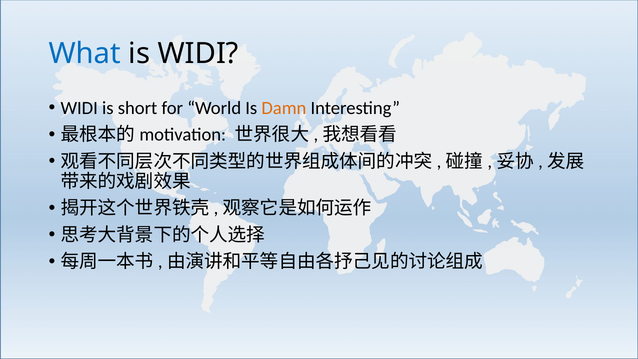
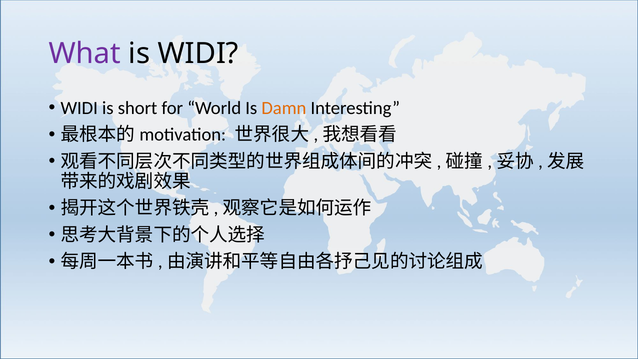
What colour: blue -> purple (85, 54)
